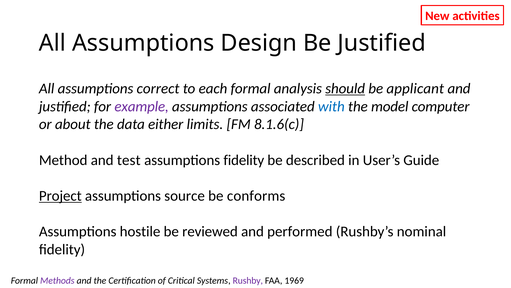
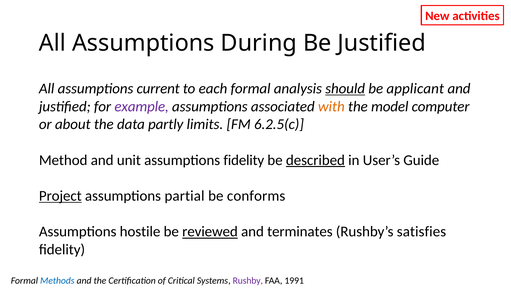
Design: Design -> During (259, 43)
correct: correct -> current (158, 88)
with colour: blue -> orange (331, 106)
either: either -> partly (166, 124)
8.1.6(c: 8.1.6(c -> 6.2.5(c (279, 124)
test: test -> unit (129, 160)
described underline: none -> present (315, 160)
source: source -> partial (185, 195)
reviewed underline: none -> present (210, 231)
performed: performed -> terminates (300, 231)
nominal: nominal -> satisfies (421, 231)
Methods colour: purple -> blue (57, 280)
1969: 1969 -> 1991 (294, 280)
